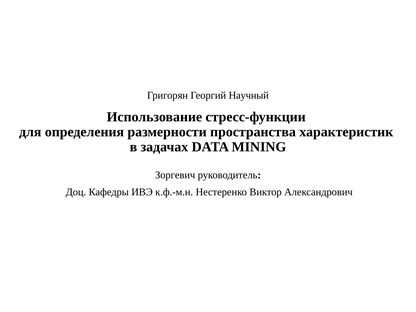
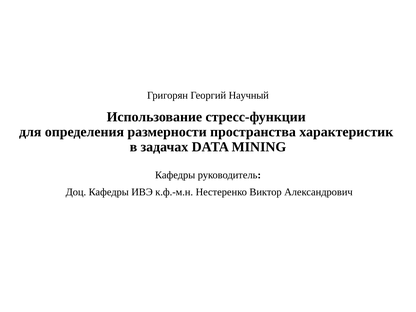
Зоргевич: Зоргевич -> Кафедры (175, 175)
